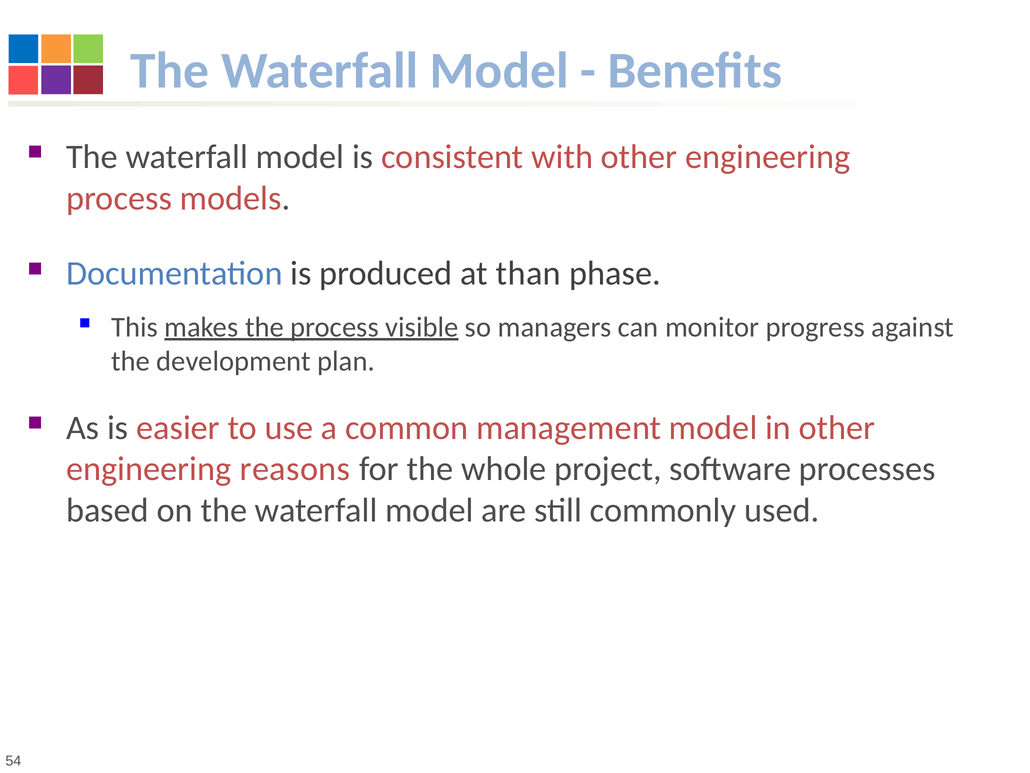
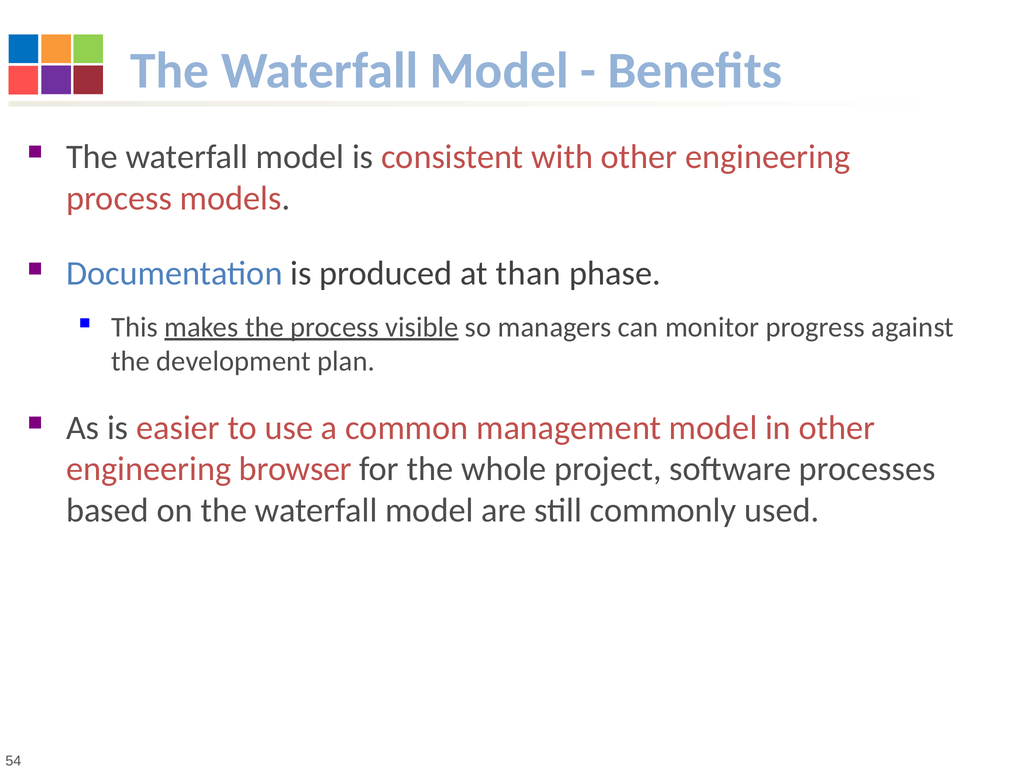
reasons: reasons -> browser (295, 469)
